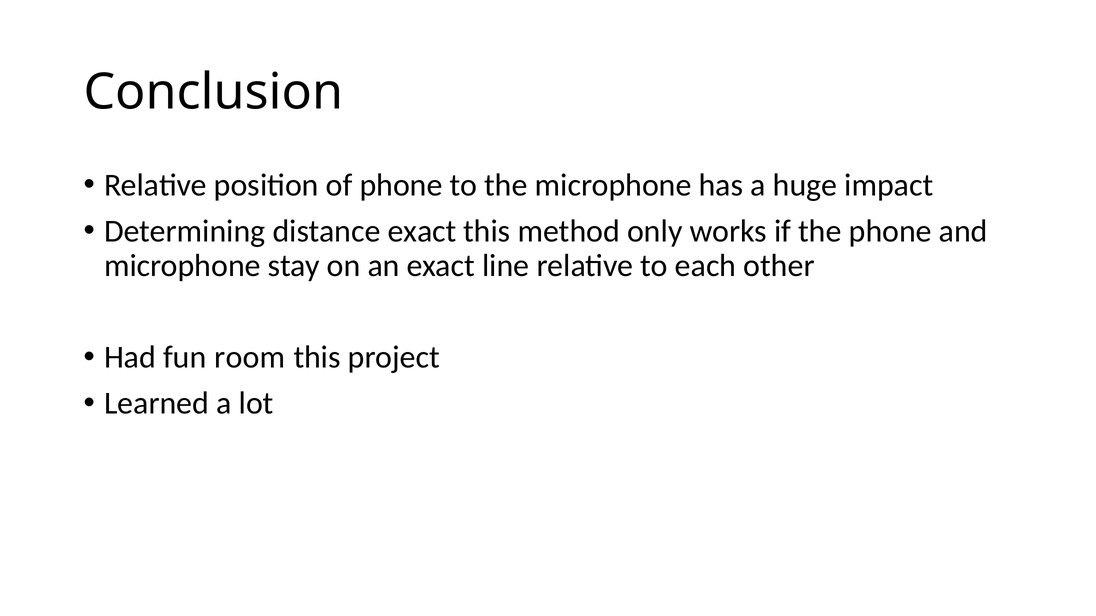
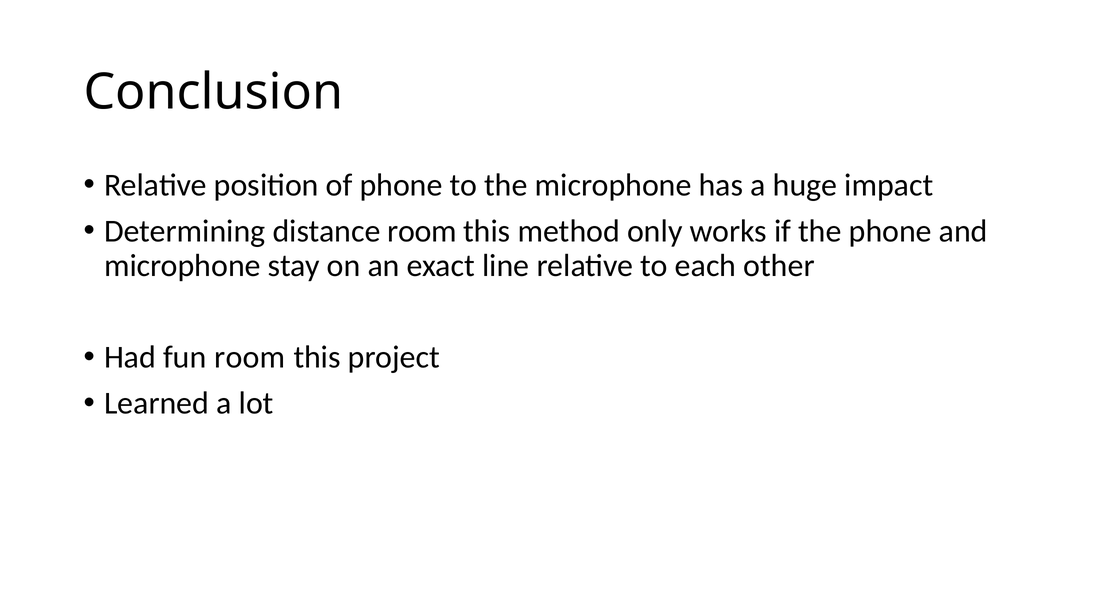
distance exact: exact -> room (422, 231)
